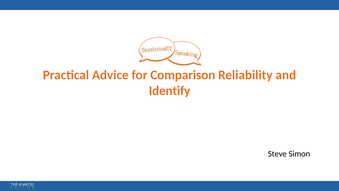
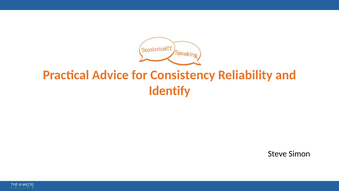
Comparison: Comparison -> Consistency (183, 75)
